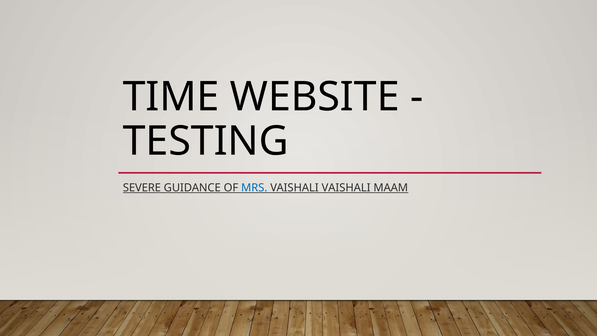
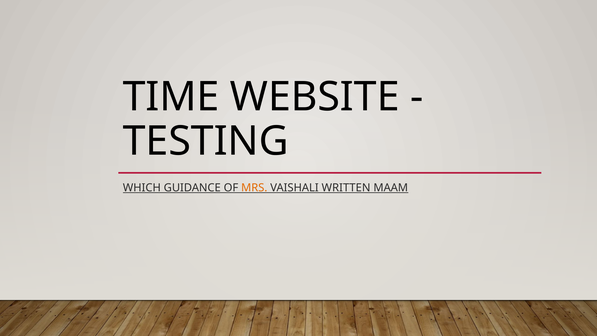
SEVERE: SEVERE -> WHICH (142, 188)
MRS colour: blue -> orange (254, 188)
VAISHALI VAISHALI: VAISHALI -> WRITTEN (346, 188)
